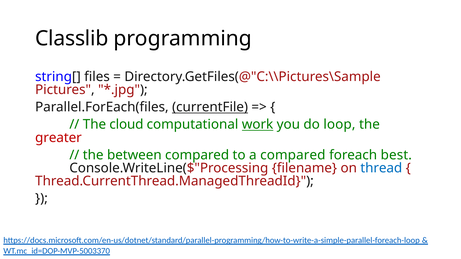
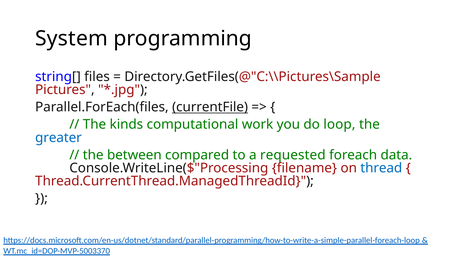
Classlib: Classlib -> System (72, 39)
cloud: cloud -> kinds (126, 125)
work underline: present -> none (258, 125)
greater colour: red -> blue (58, 138)
a compared: compared -> requested (293, 155)
best: best -> data (396, 155)
